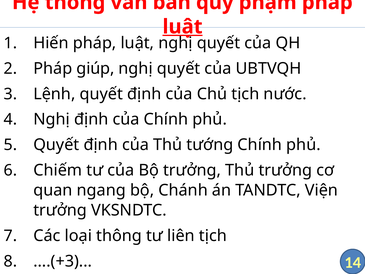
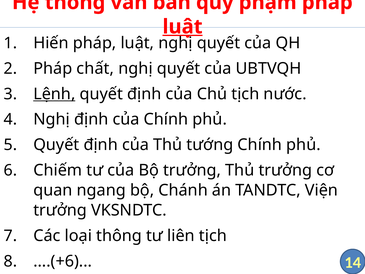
giúp: giúp -> chất (95, 68)
Lệnh underline: none -> present (54, 94)
....(+3: ....(+3 -> ....(+6 (63, 261)
